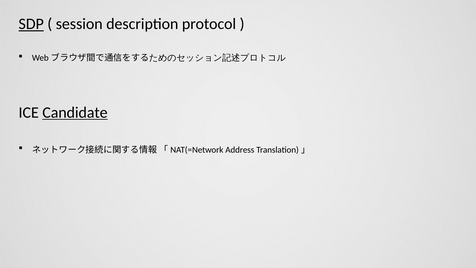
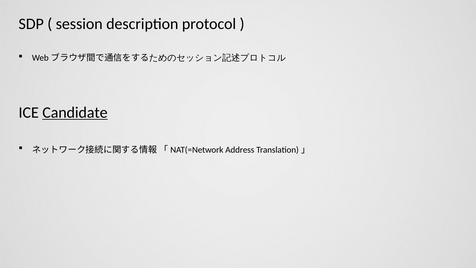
SDP underline: present -> none (31, 24)
